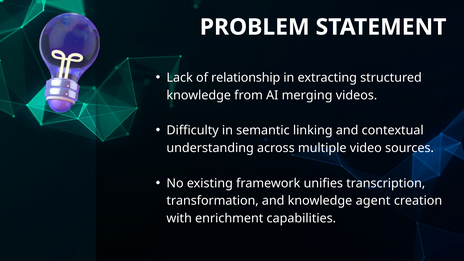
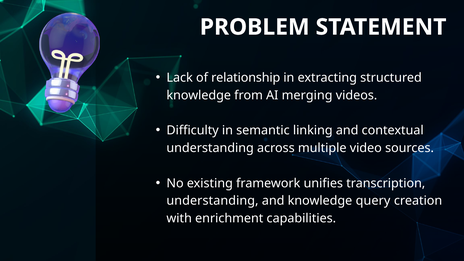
transformation: transformation -> understanding (212, 201)
agent: agent -> query (373, 201)
